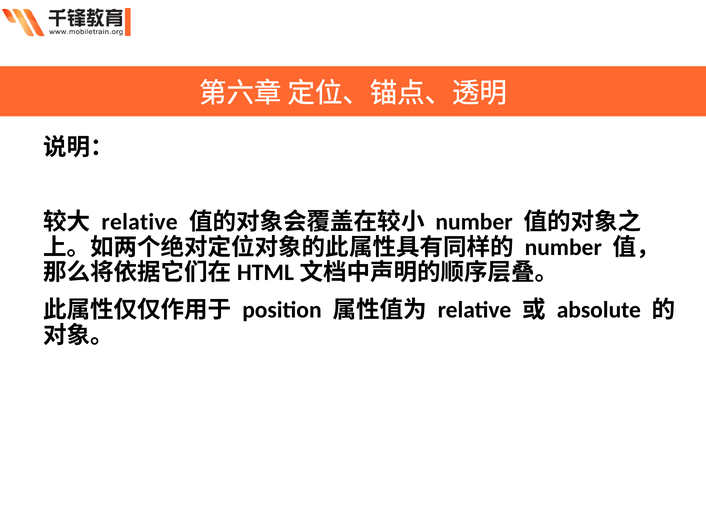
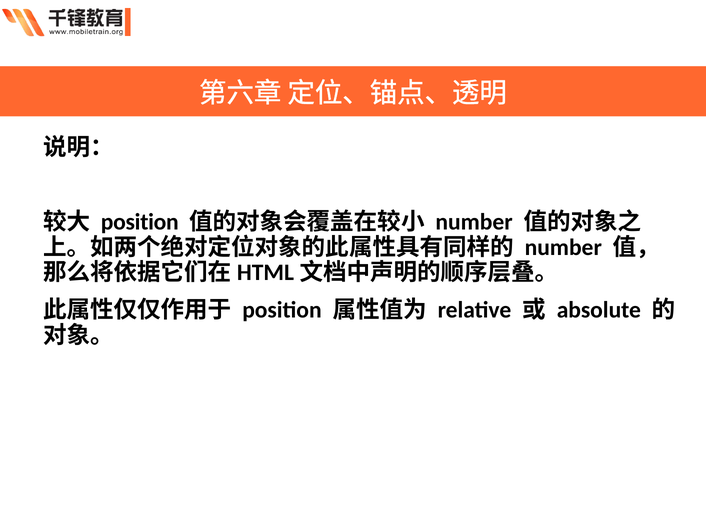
relative: relative -> position (140, 222)
